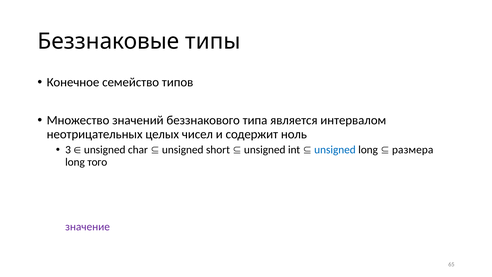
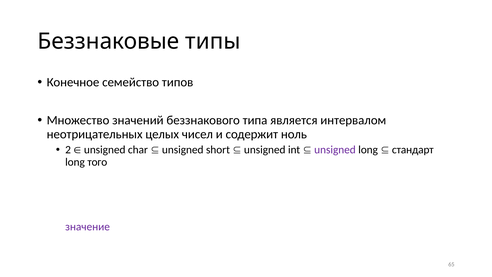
3: 3 -> 2 (68, 150)
unsigned colour: blue -> purple (335, 150)
размера: размера -> стандарт (413, 150)
